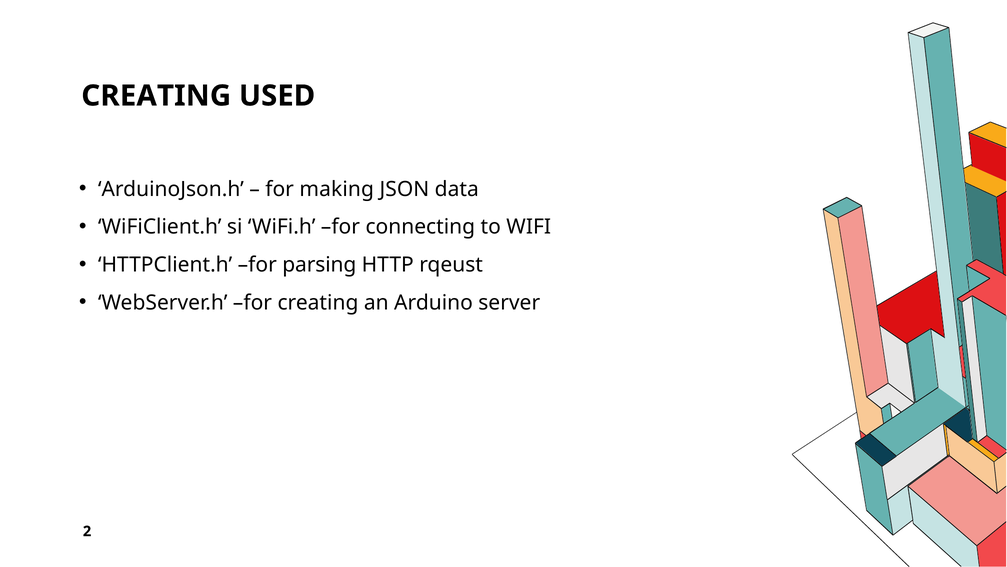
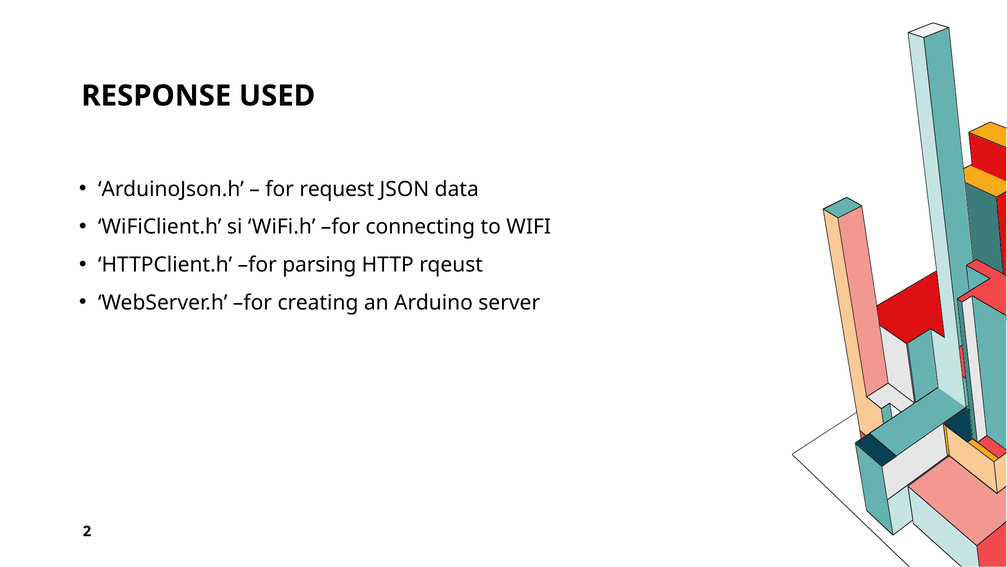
CREATING: CREATING -> RESPONSE (156, 96)
making: making -> request (337, 189)
